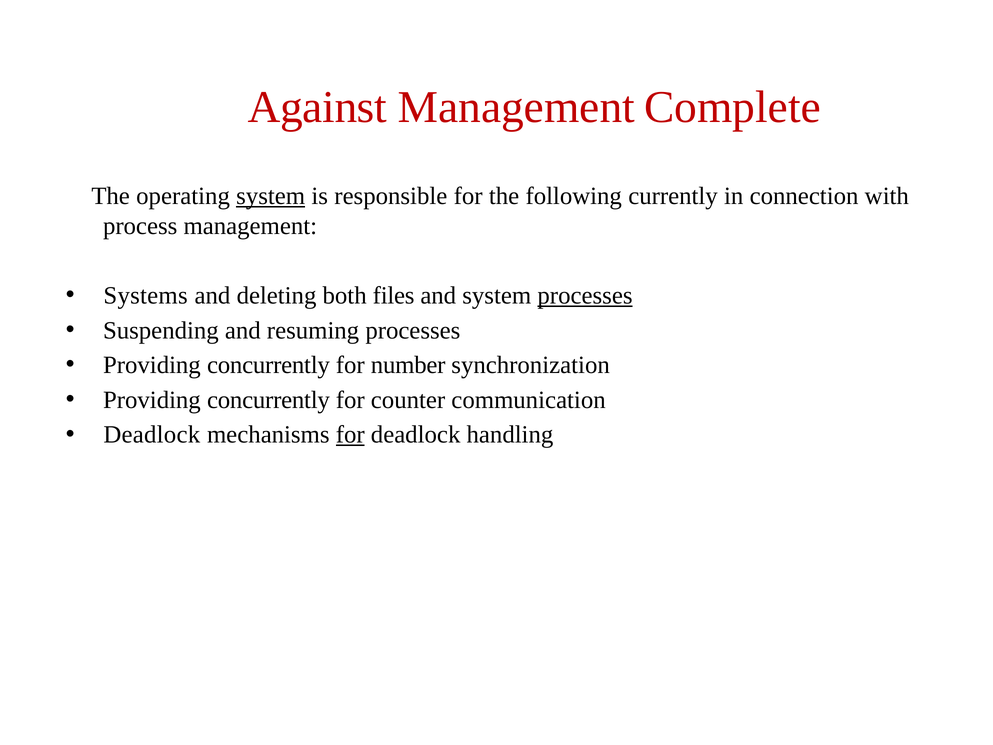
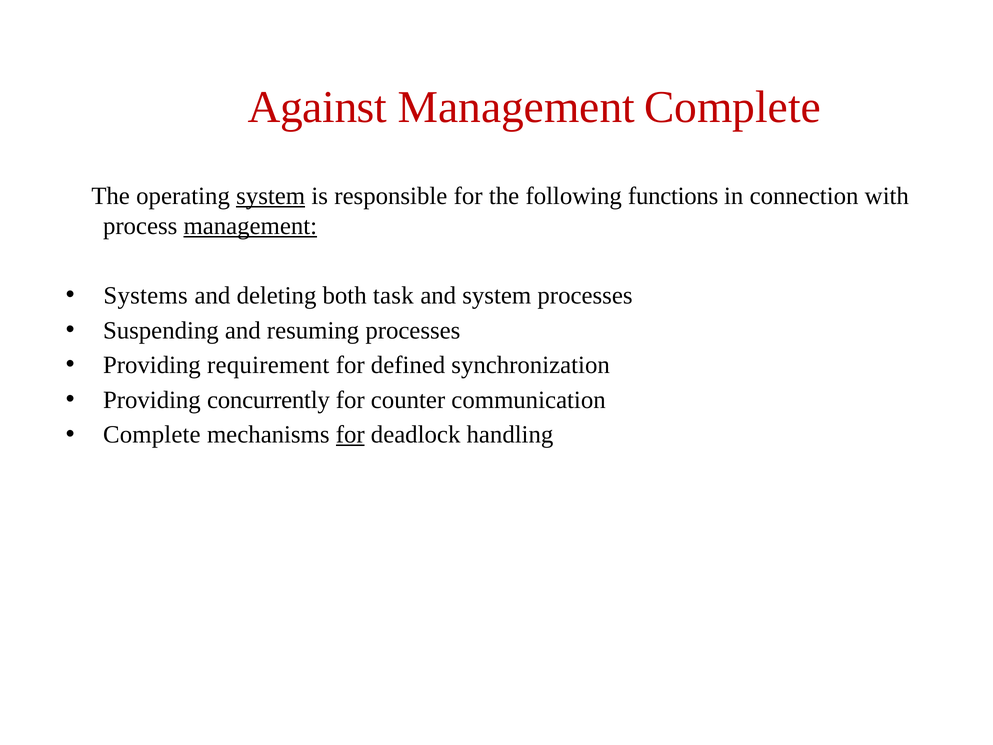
currently: currently -> functions (673, 196)
management underline: none -> present (250, 226)
files: files -> task (393, 295)
processes underline: present -> none (585, 295)
concurrently: concurrently -> requirement (268, 365)
number: number -> defined (408, 365)
Deadlock: Deadlock -> Complete (152, 435)
